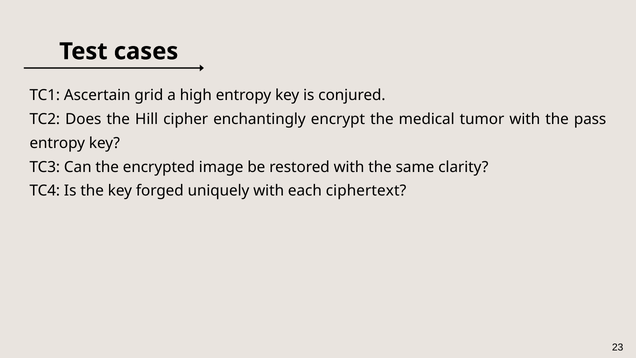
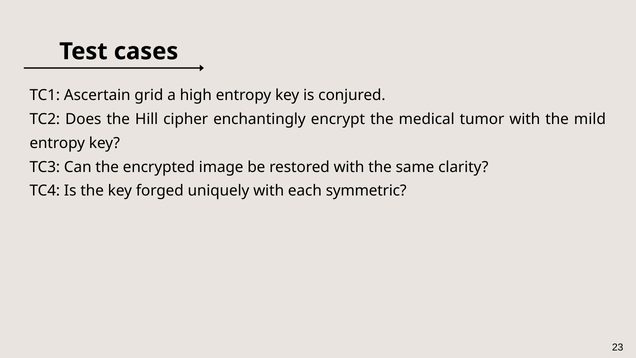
pass: pass -> mild (590, 119)
ciphertext: ciphertext -> symmetric (366, 191)
